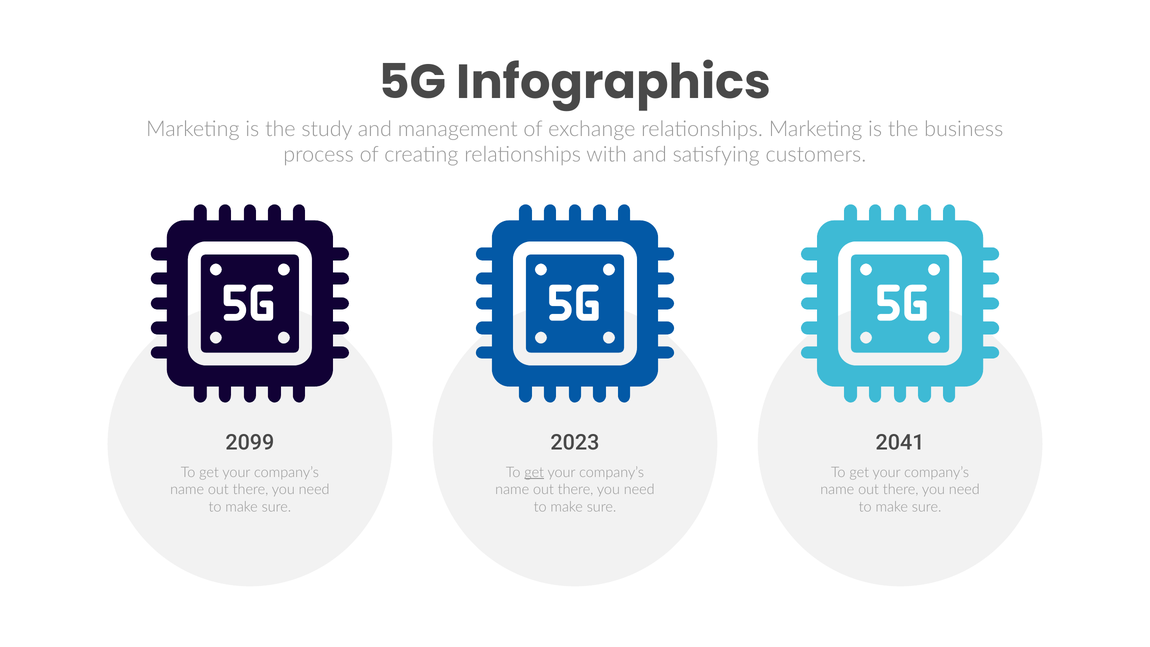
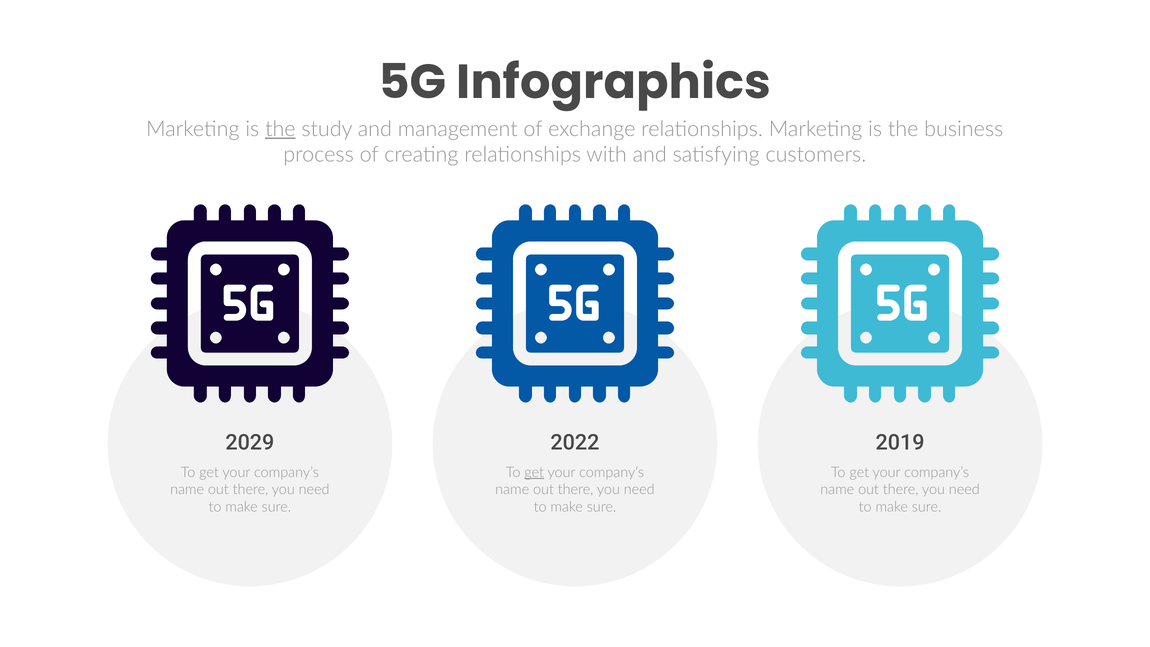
the underline: none -> present (280, 129)
2099: 2099 -> 2029 (250, 443)
2023: 2023 -> 2022 (575, 443)
2041: 2041 -> 2019 (900, 443)
